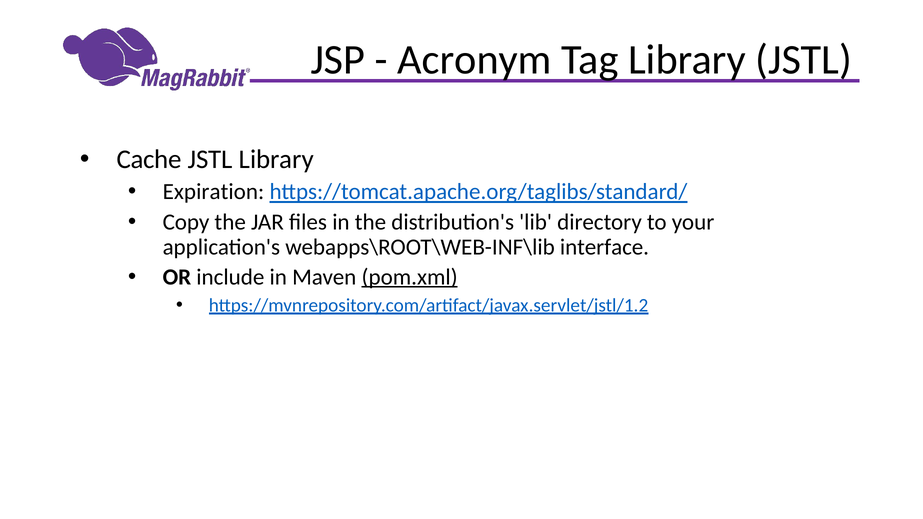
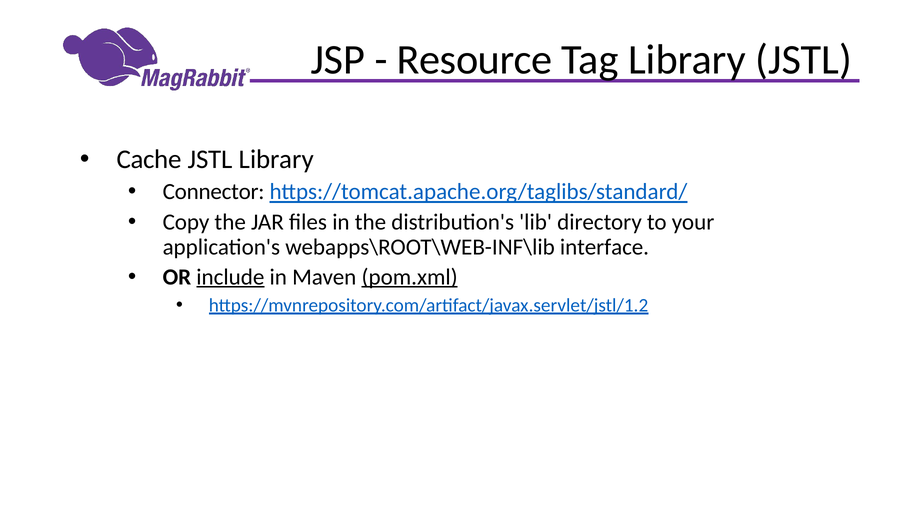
Acronym: Acronym -> Resource (475, 60)
Expiration: Expiration -> Connector (214, 192)
include underline: none -> present (230, 277)
